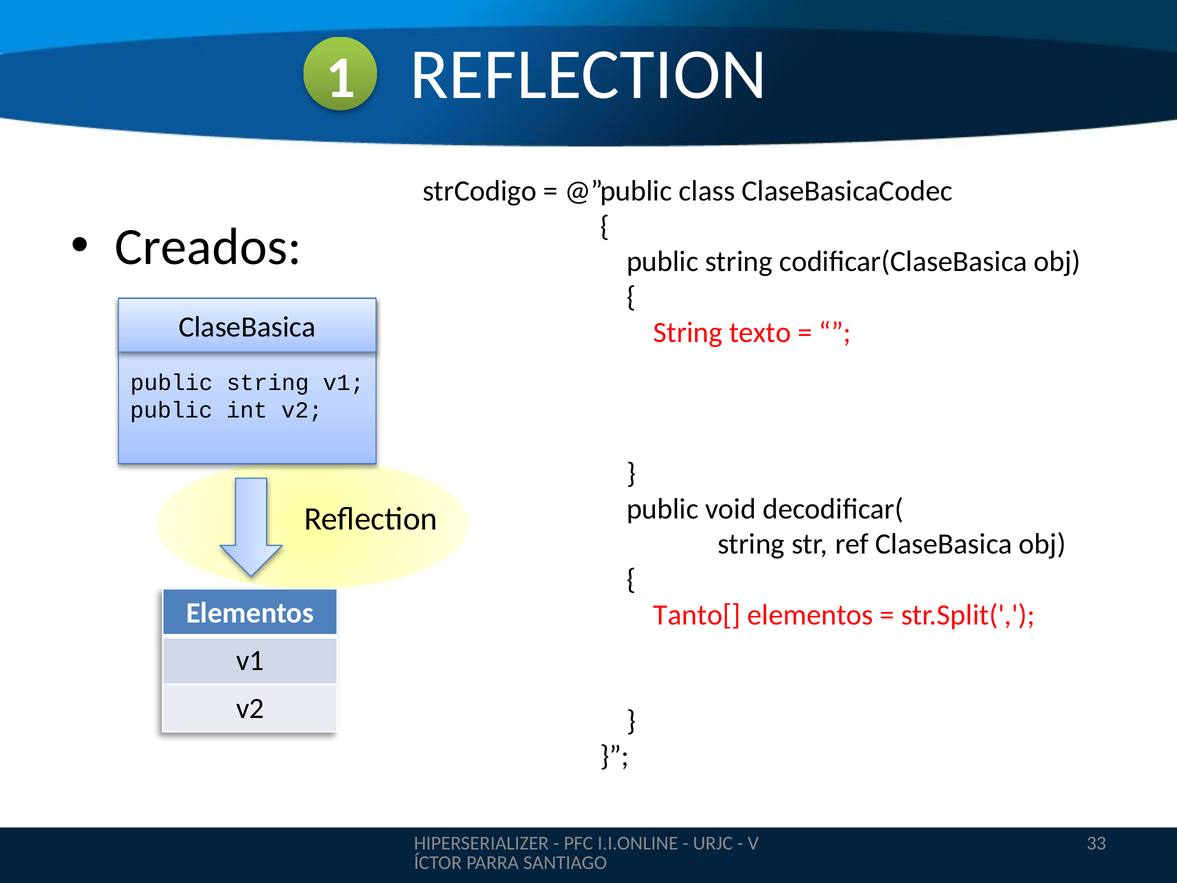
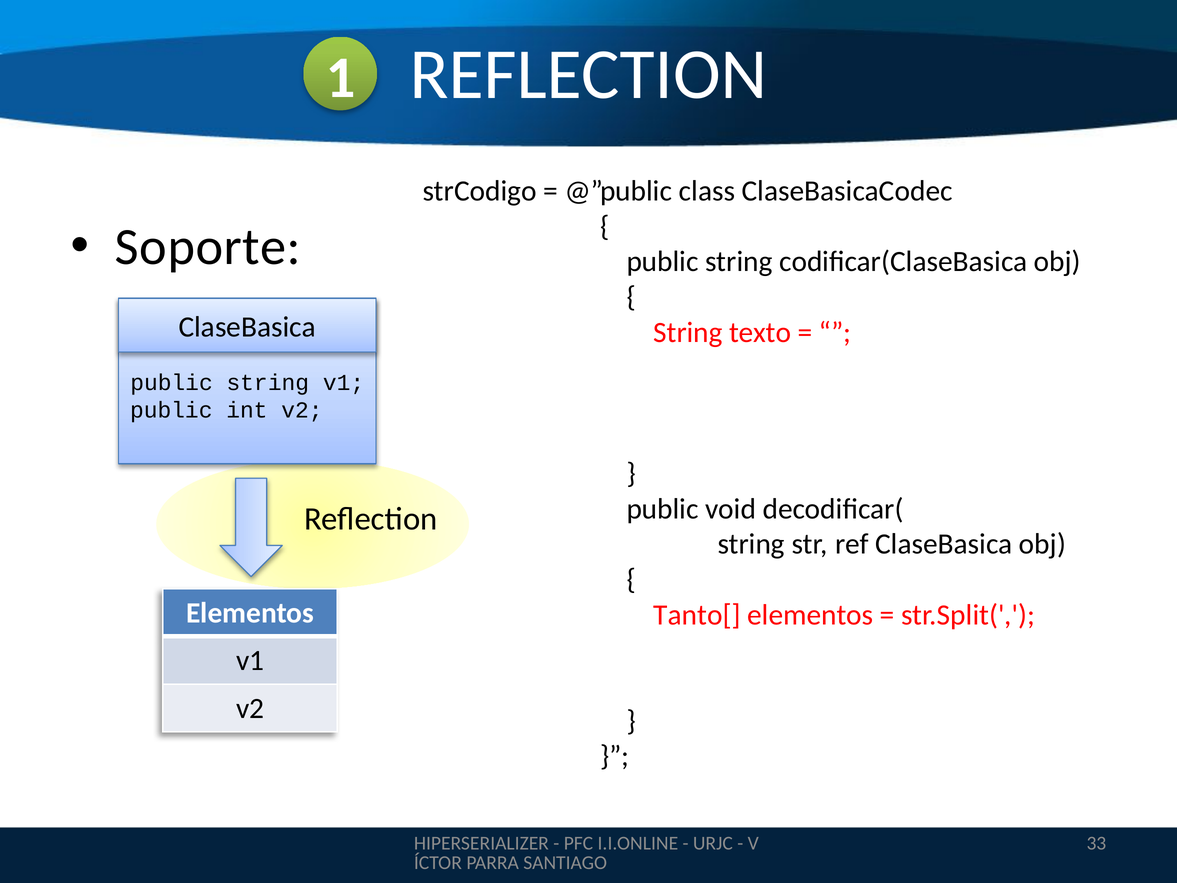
Creados: Creados -> Soporte (208, 247)
